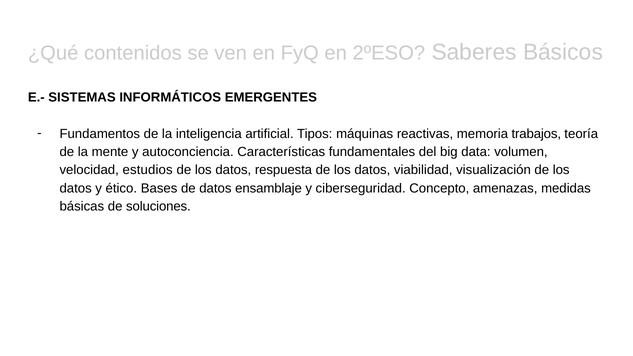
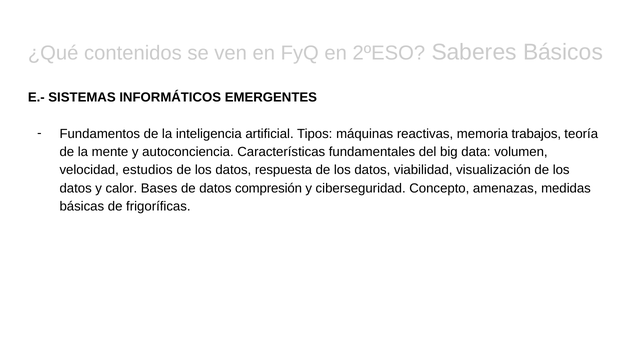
ético: ético -> calor (121, 188)
ensamblaje: ensamblaje -> compresión (269, 188)
soluciones: soluciones -> frigoríficas (158, 206)
